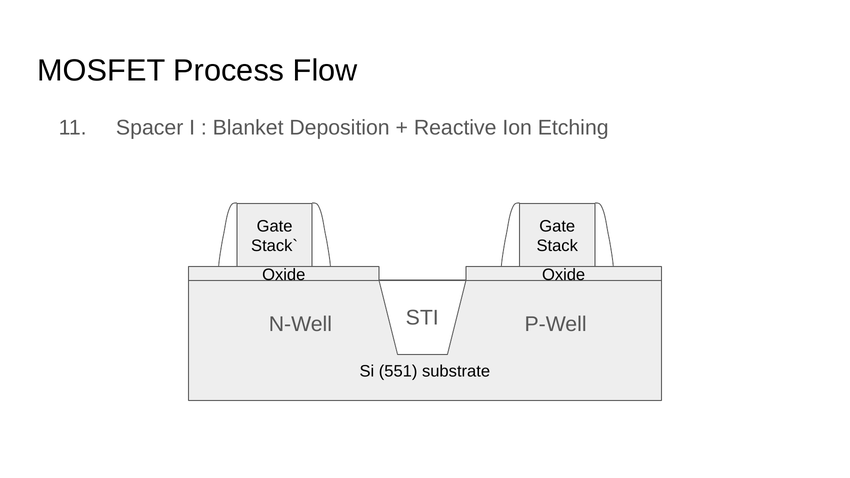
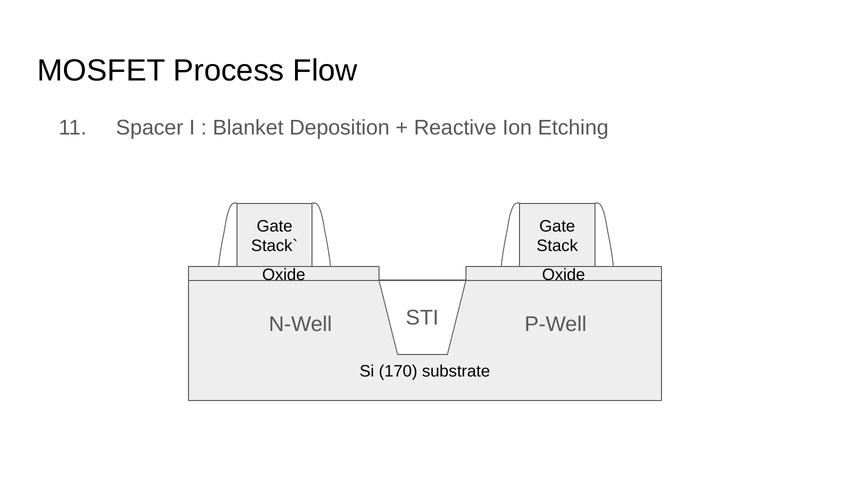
551: 551 -> 170 (398, 371)
